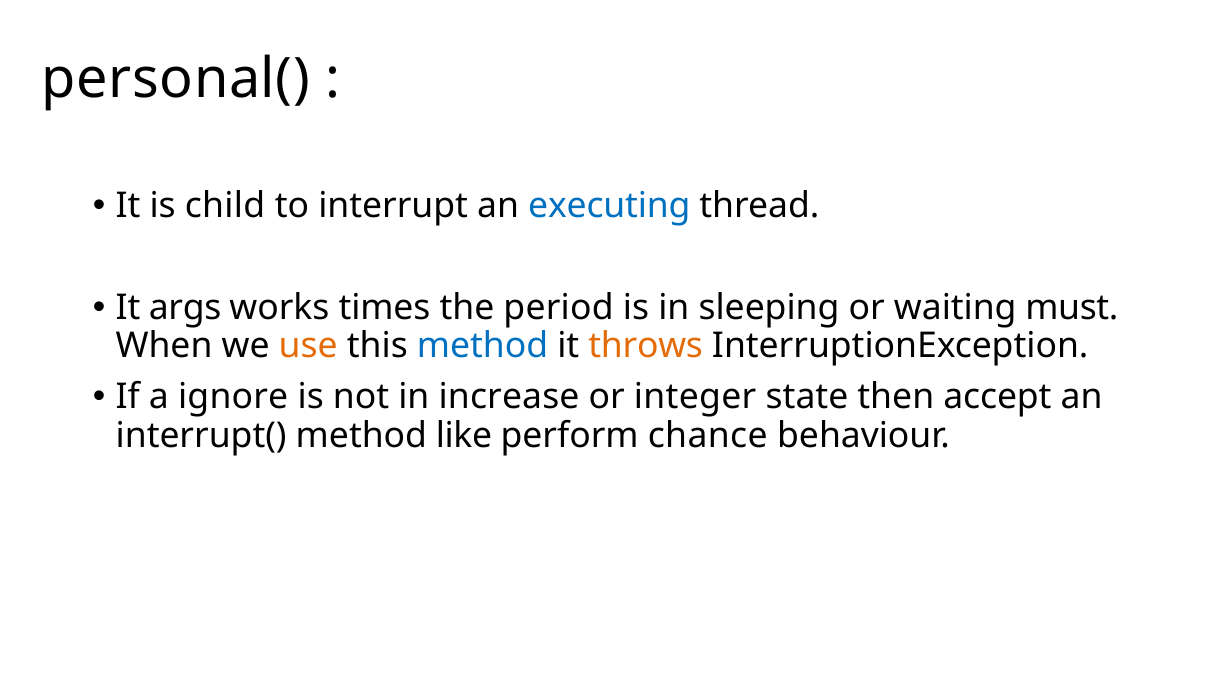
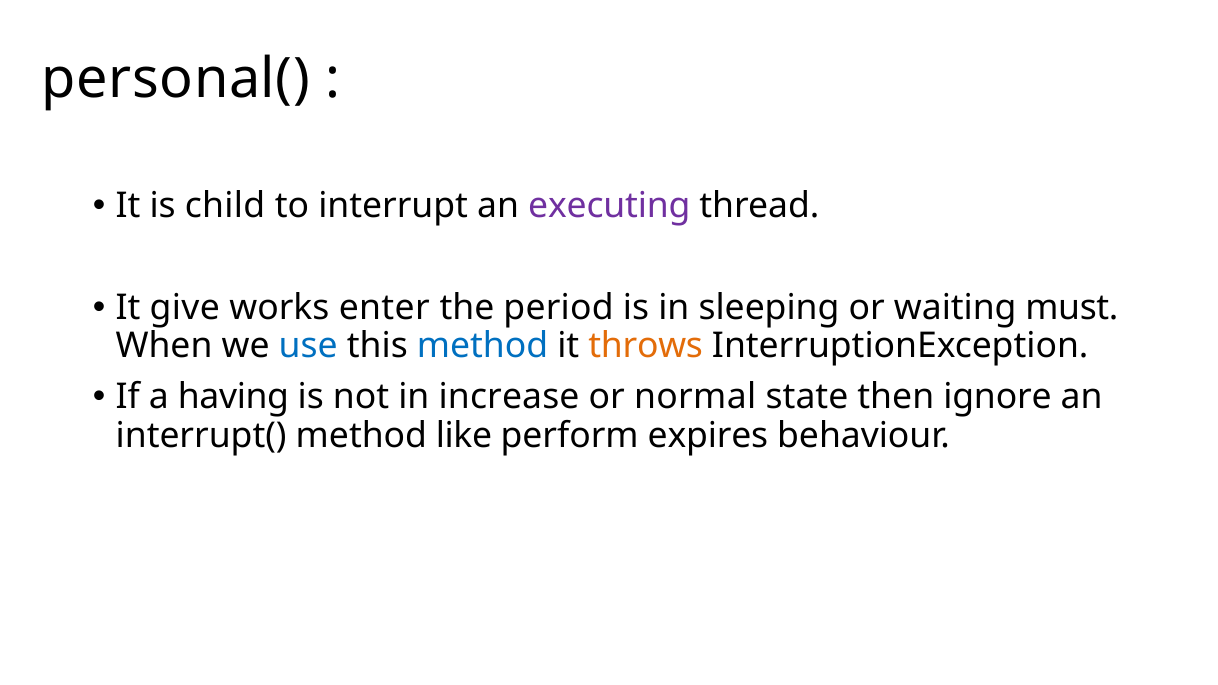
executing colour: blue -> purple (609, 206)
args: args -> give (185, 308)
times: times -> enter (384, 308)
use colour: orange -> blue (308, 346)
ignore: ignore -> having (233, 397)
integer: integer -> normal (695, 397)
accept: accept -> ignore (997, 397)
chance: chance -> expires (708, 435)
